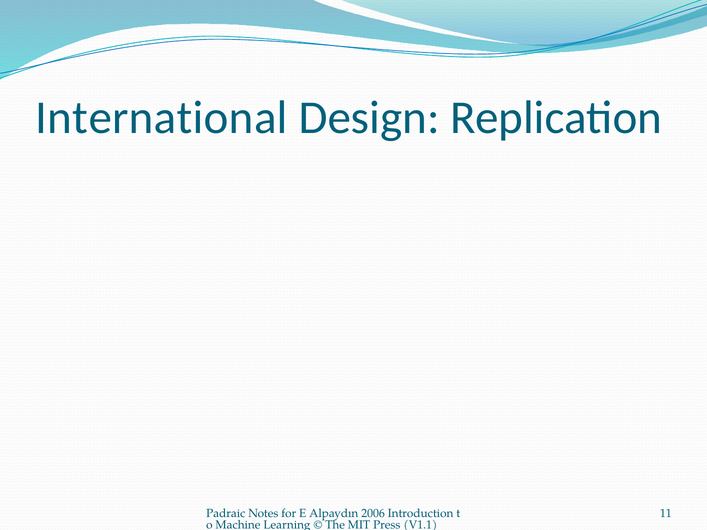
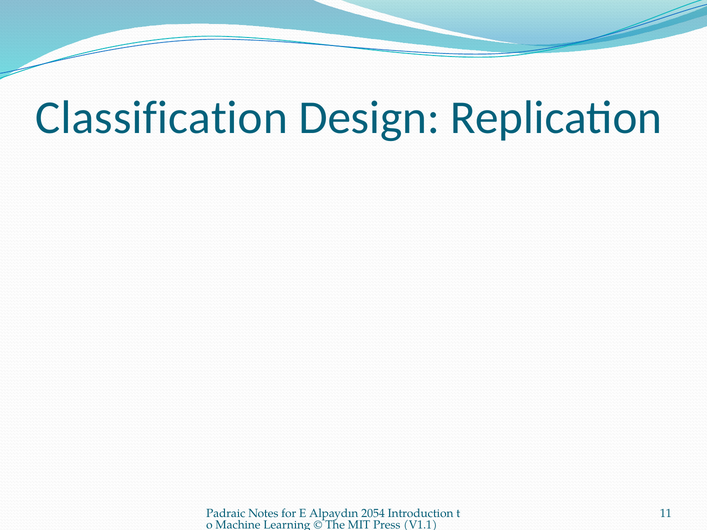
International: International -> Classification (162, 118)
2006: 2006 -> 2054 (373, 513)
